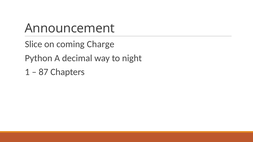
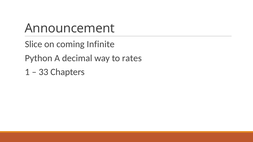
Charge: Charge -> Infinite (101, 44)
night: night -> rates (132, 58)
87: 87 -> 33 (43, 72)
